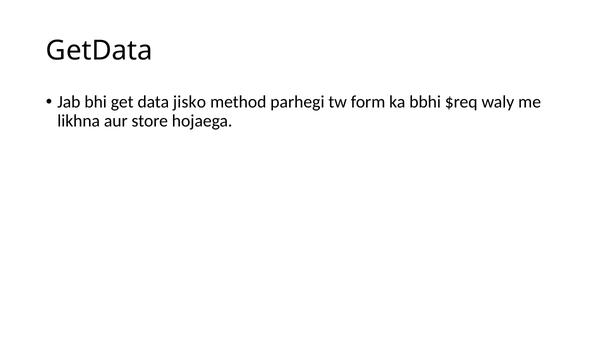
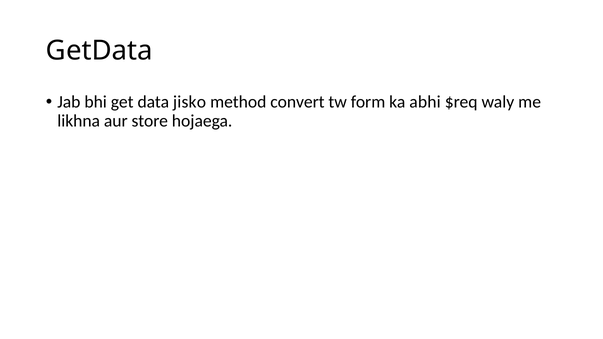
parhegi: parhegi -> convert (297, 102)
bbhi: bbhi -> abhi (425, 102)
